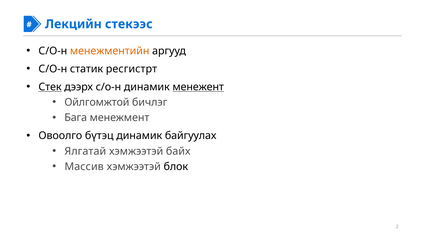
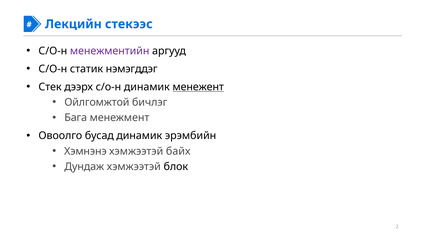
менежментийн colour: orange -> purple (110, 51)
ресгистрт: ресгистрт -> нэмэгддэг (132, 69)
Стек underline: present -> none (50, 87)
бүтэц: бүтэц -> бусад (99, 136)
байгуулах: байгуулах -> эрэмбийн (191, 136)
Ялгатай: Ялгатай -> Хэмнэнэ (85, 151)
Массив: Массив -> Дундаж (84, 167)
